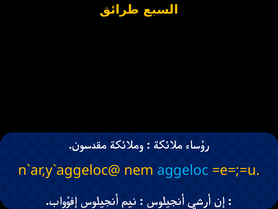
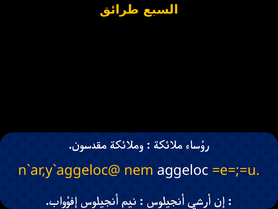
aggeloc colour: light blue -> white (183, 170)
